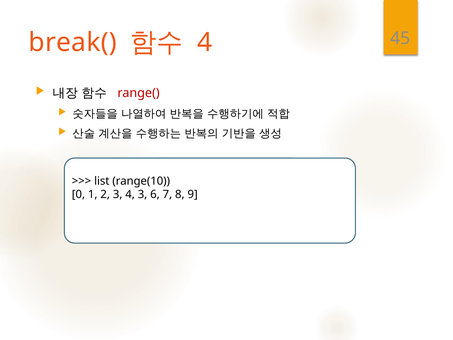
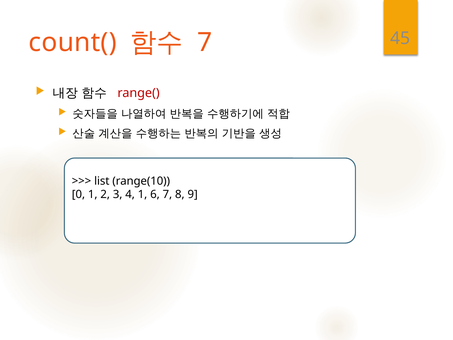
break(: break( -> count( (73, 42)
4: 4 -> 7 (205, 42)
4 3: 3 -> 1 (143, 194)
